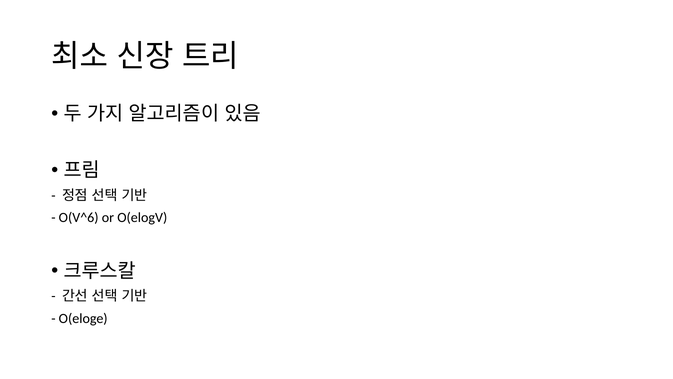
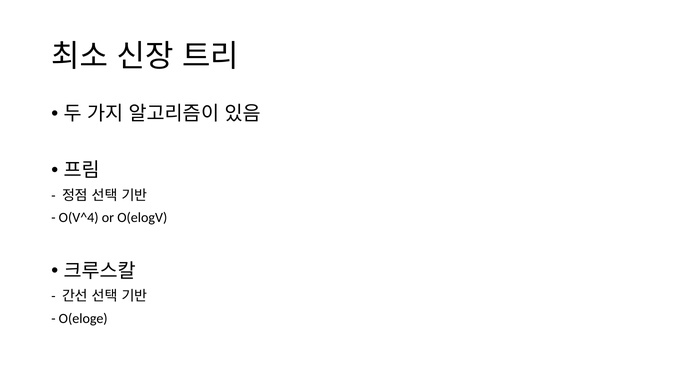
O(V^6: O(V^6 -> O(V^4 (79, 217)
